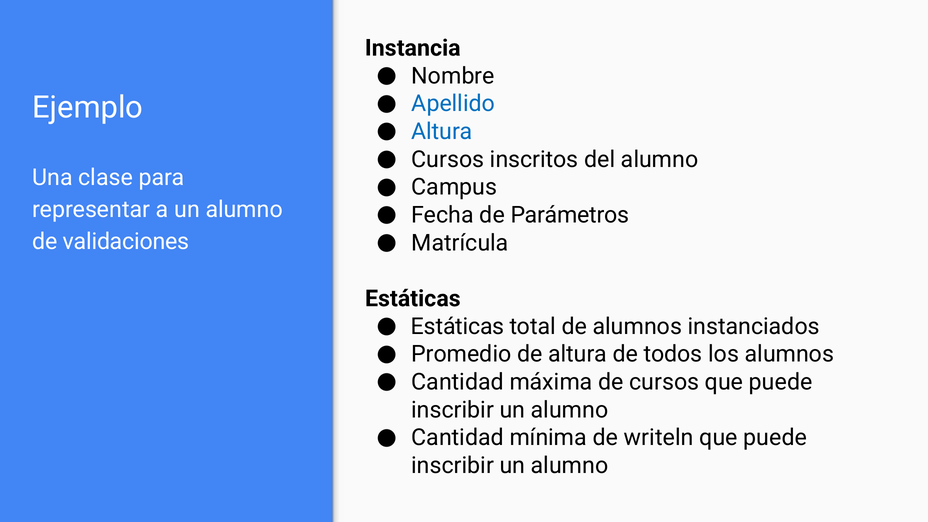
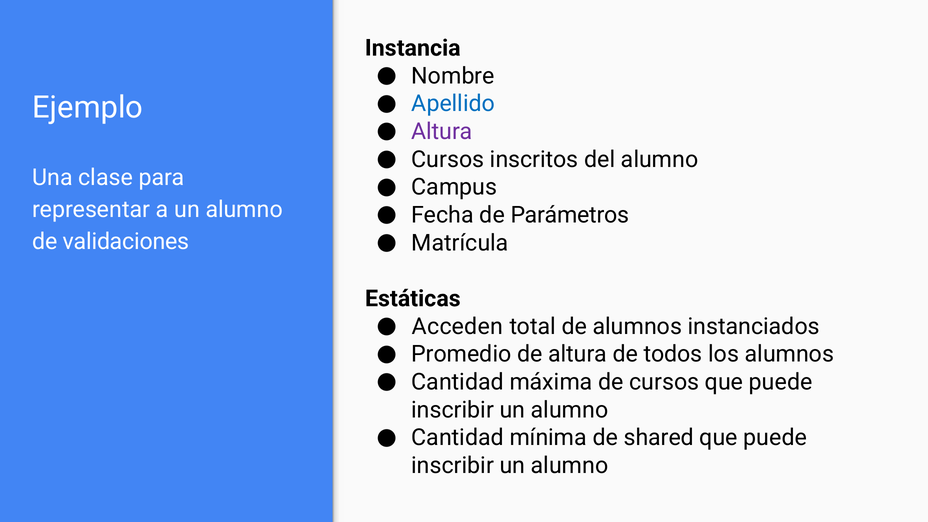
Altura colour: blue -> purple (442, 132)
Estáticas: Estáticas -> Acceden (457, 326)
writeln: writeln -> shared (659, 438)
